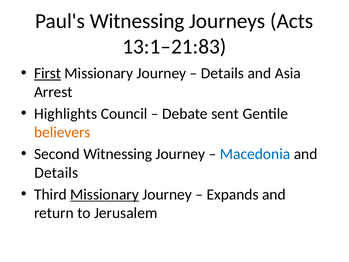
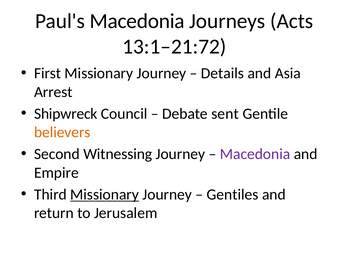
Paul's Witnessing: Witnessing -> Macedonia (137, 21)
13:1–21:83: 13:1–21:83 -> 13:1–21:72 (174, 47)
First underline: present -> none (48, 73)
Highlights: Highlights -> Shipwreck (66, 114)
Macedonia colour: blue -> purple (255, 154)
Details: Details -> Empire (56, 173)
Expands: Expands -> Gentiles (233, 194)
